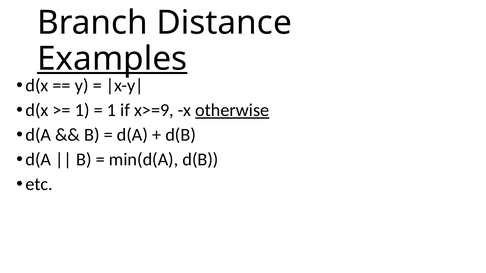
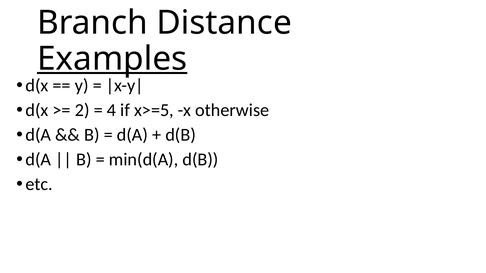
1: 1 -> 2 (82, 110)
1: 1 -> 4 (112, 110)
x>=9: x>=9 -> x>=5 (154, 110)
otherwise underline: present -> none (232, 110)
